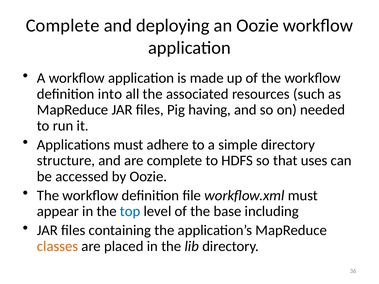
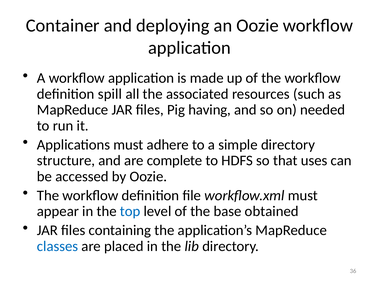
Complete: Complete -> Container (63, 26)
into: into -> spill (110, 94)
including: including -> obtained (272, 212)
classes colour: orange -> blue (58, 246)
